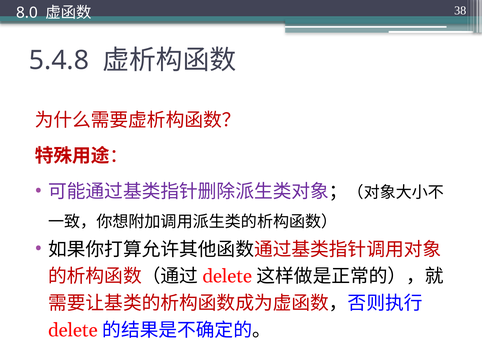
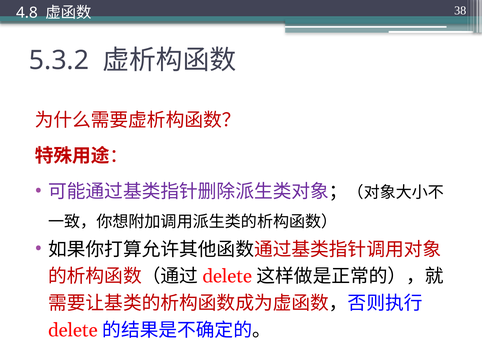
8.0: 8.0 -> 4.8 (27, 13)
5.4.8: 5.4.8 -> 5.3.2 (59, 60)
